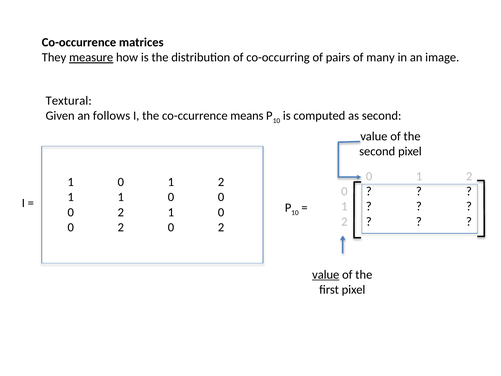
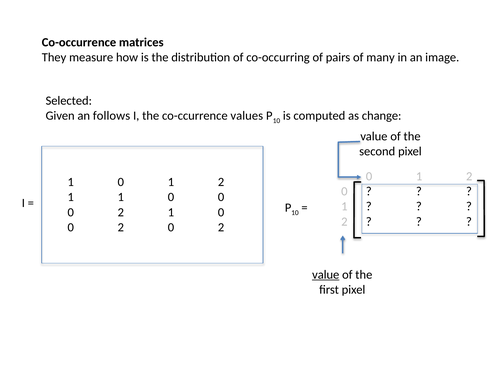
measure underline: present -> none (91, 57)
Textural: Textural -> Selected (69, 101)
means: means -> values (247, 116)
as second: second -> change (382, 116)
